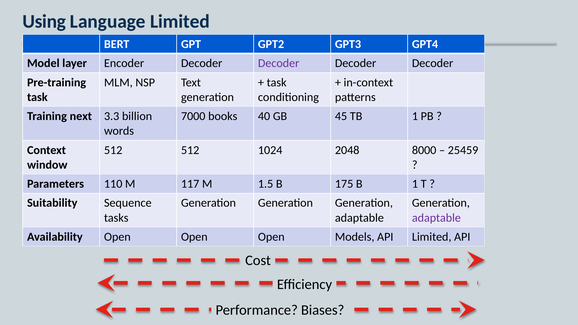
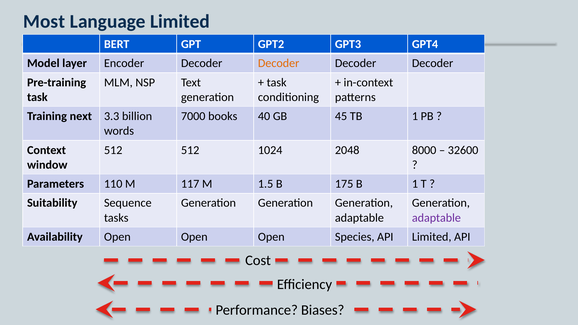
Using: Using -> Most (44, 21)
Decoder colour: purple -> orange (279, 63)
25459: 25459 -> 32600 (463, 150)
Models: Models -> Species (355, 237)
